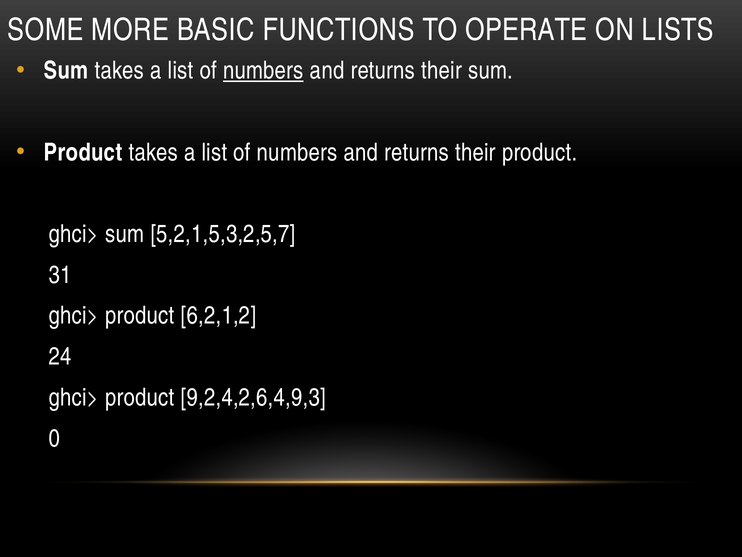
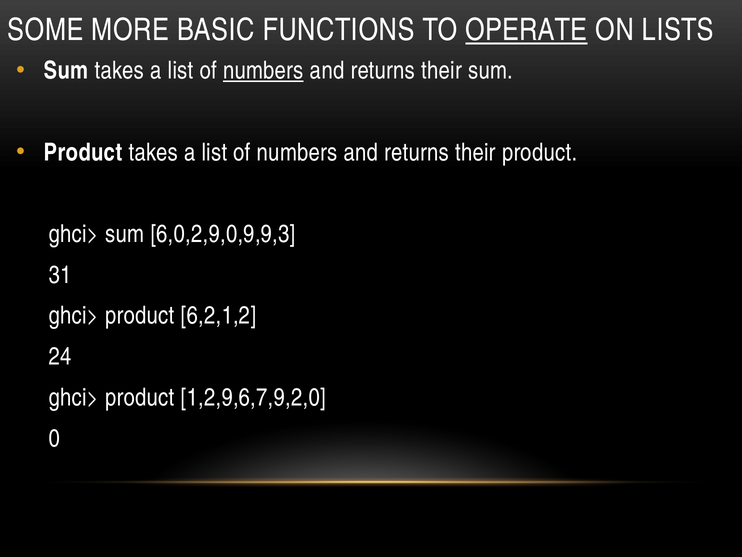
OPERATE underline: none -> present (526, 30)
5,2,1,5,3,2,5,7: 5,2,1,5,3,2,5,7 -> 6,0,2,9,0,9,9,3 (223, 234)
9,2,4,2,6,4,9,3: 9,2,4,2,6,4,9,3 -> 1,2,9,6,7,9,2,0 (253, 397)
